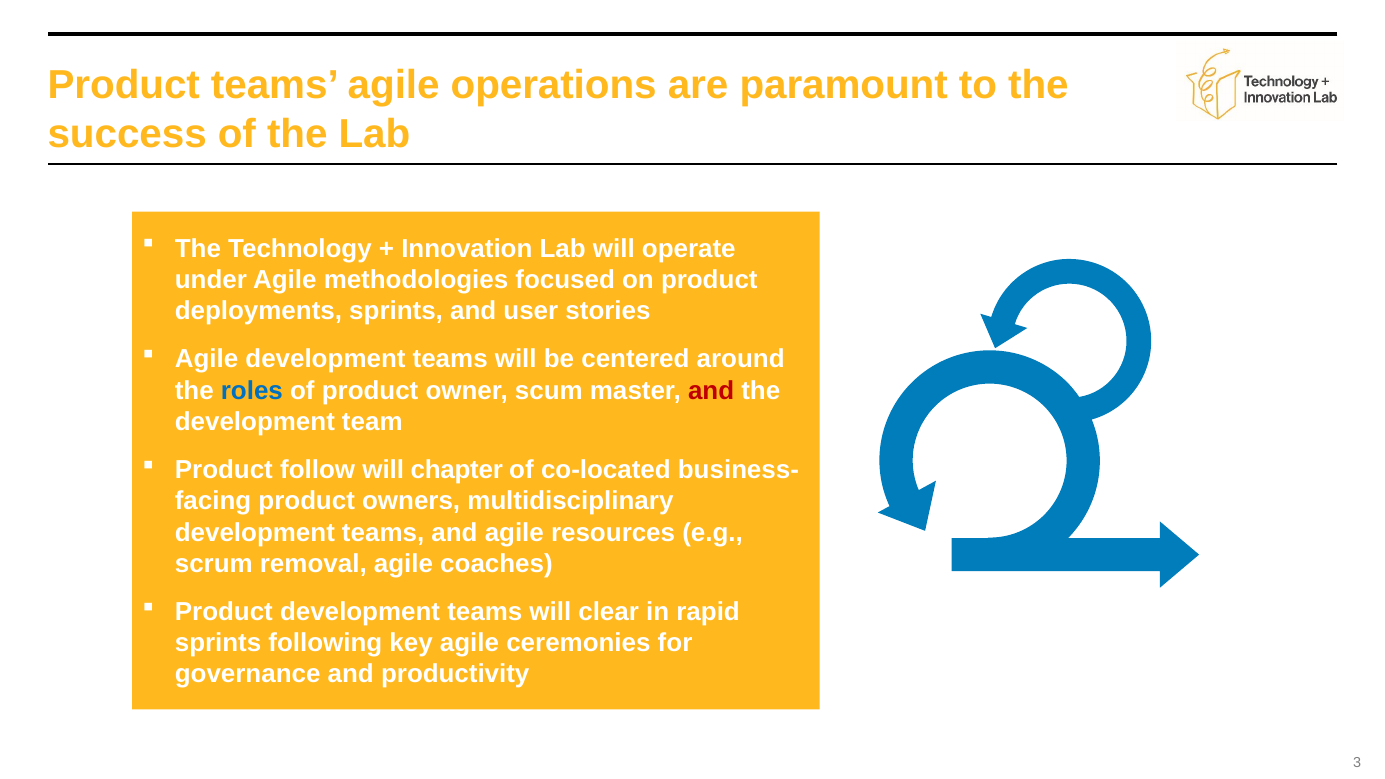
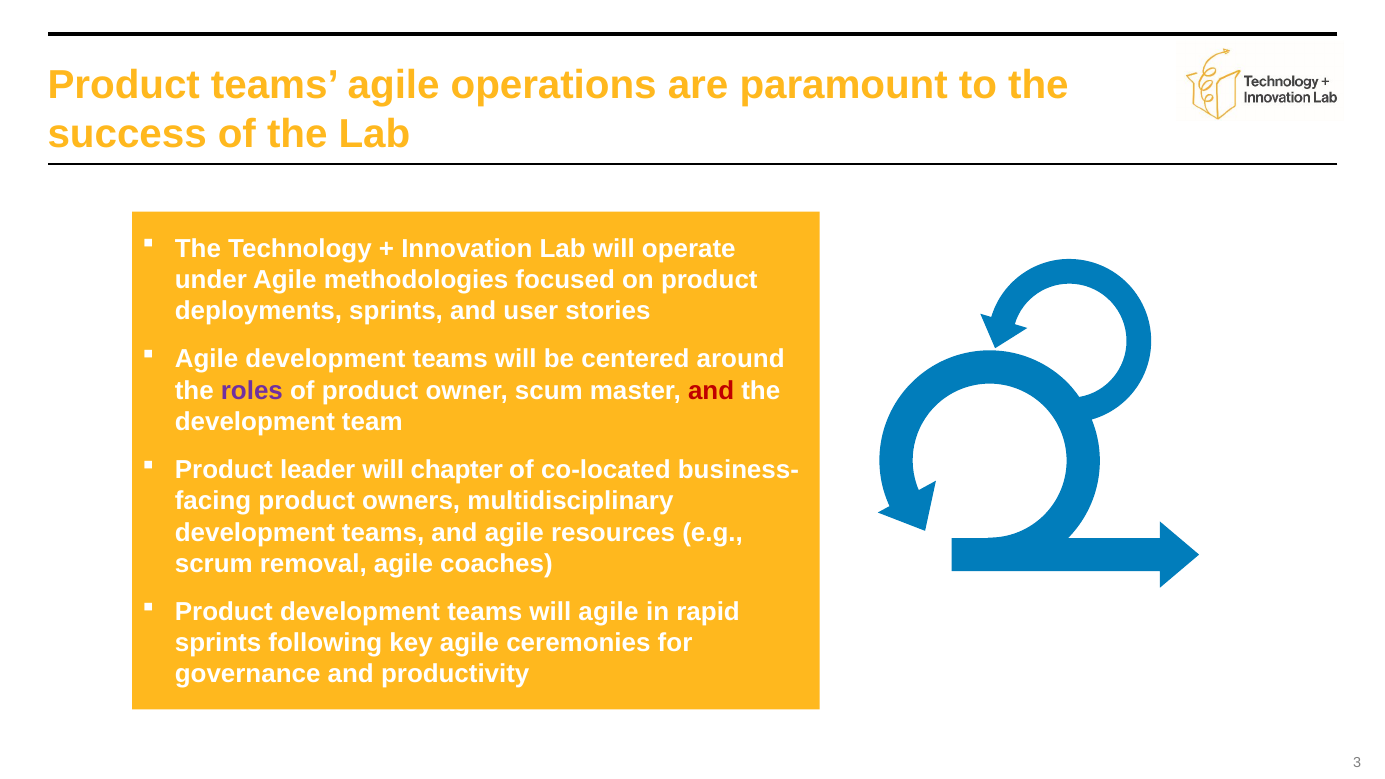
roles colour: blue -> purple (252, 391)
follow: follow -> leader (318, 470)
will clear: clear -> agile (609, 612)
